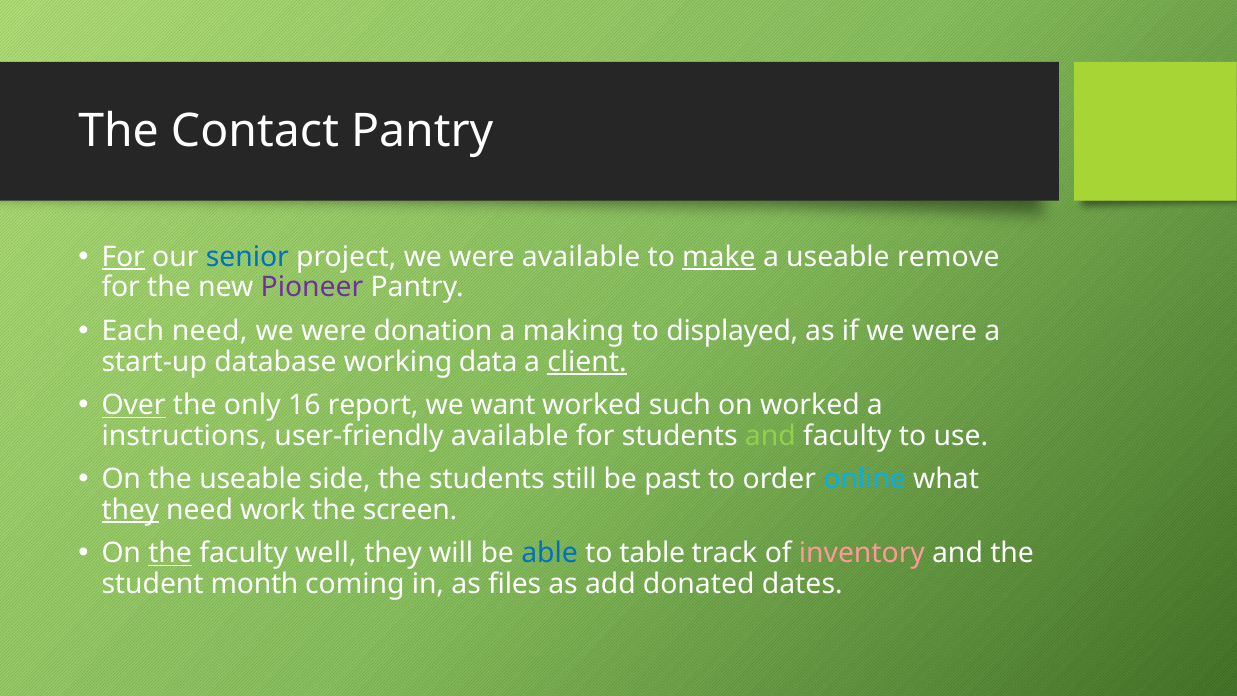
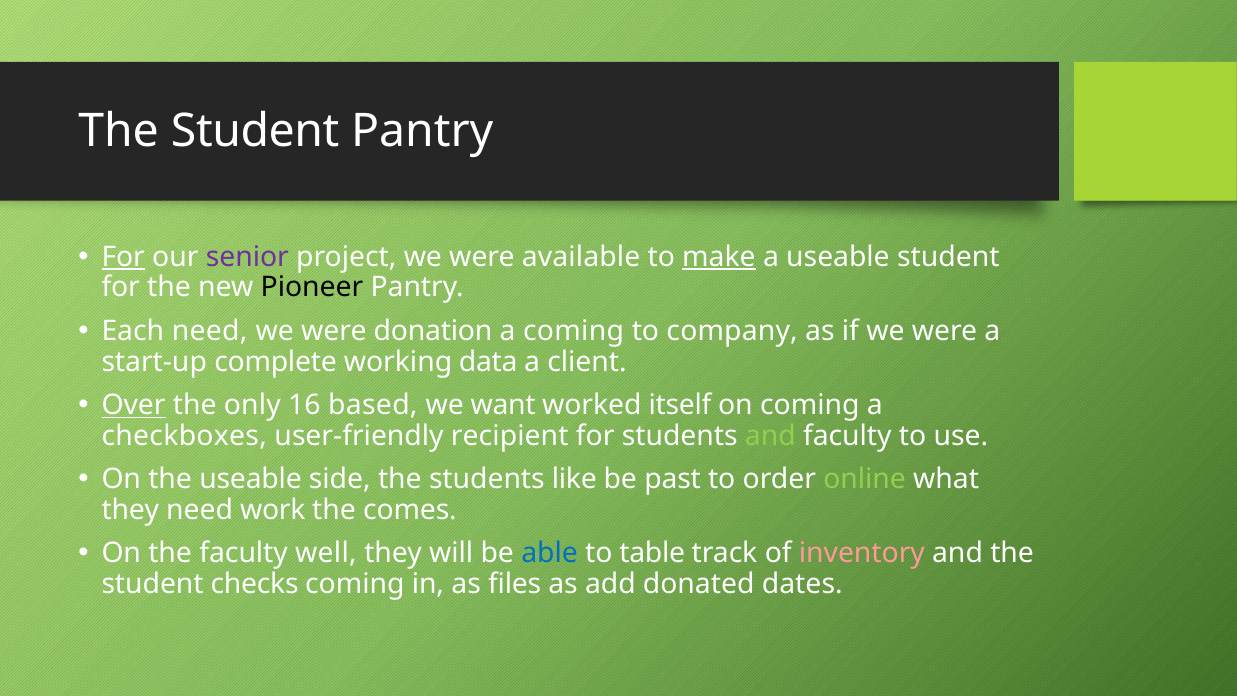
Contact: Contact -> Student (255, 131)
senior colour: blue -> purple (247, 257)
useable remove: remove -> student (948, 257)
Pioneer colour: purple -> black (312, 287)
a making: making -> coming (574, 331)
displayed: displayed -> company (732, 331)
database: database -> complete (276, 362)
client underline: present -> none (587, 362)
report: report -> based (373, 405)
such: such -> itself (680, 405)
on worked: worked -> coming (810, 405)
instructions: instructions -> checkboxes (184, 436)
user-friendly available: available -> recipient (510, 436)
still: still -> like (574, 479)
online colour: light blue -> light green (865, 479)
they underline: present -> none (130, 510)
screen: screen -> comes (410, 510)
the underline: present -> none (170, 553)
month: month -> checks (255, 584)
